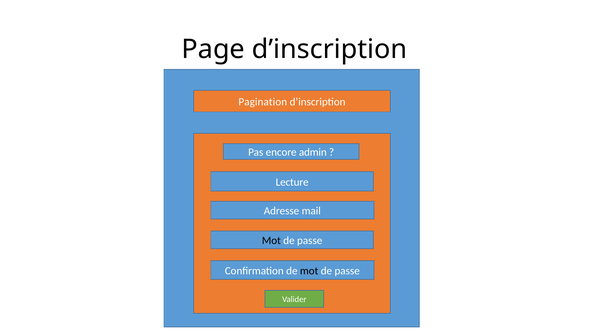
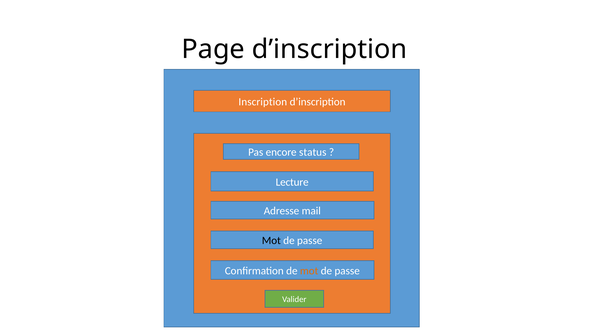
Pagination: Pagination -> Inscription (263, 102)
admin: admin -> status (313, 152)
mot colour: black -> orange (309, 271)
